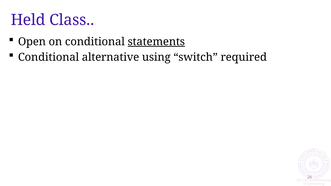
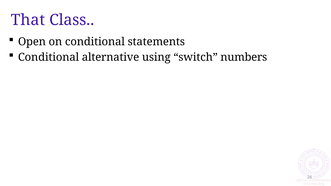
Held: Held -> That (28, 20)
statements underline: present -> none (156, 42)
required: required -> numbers (244, 57)
